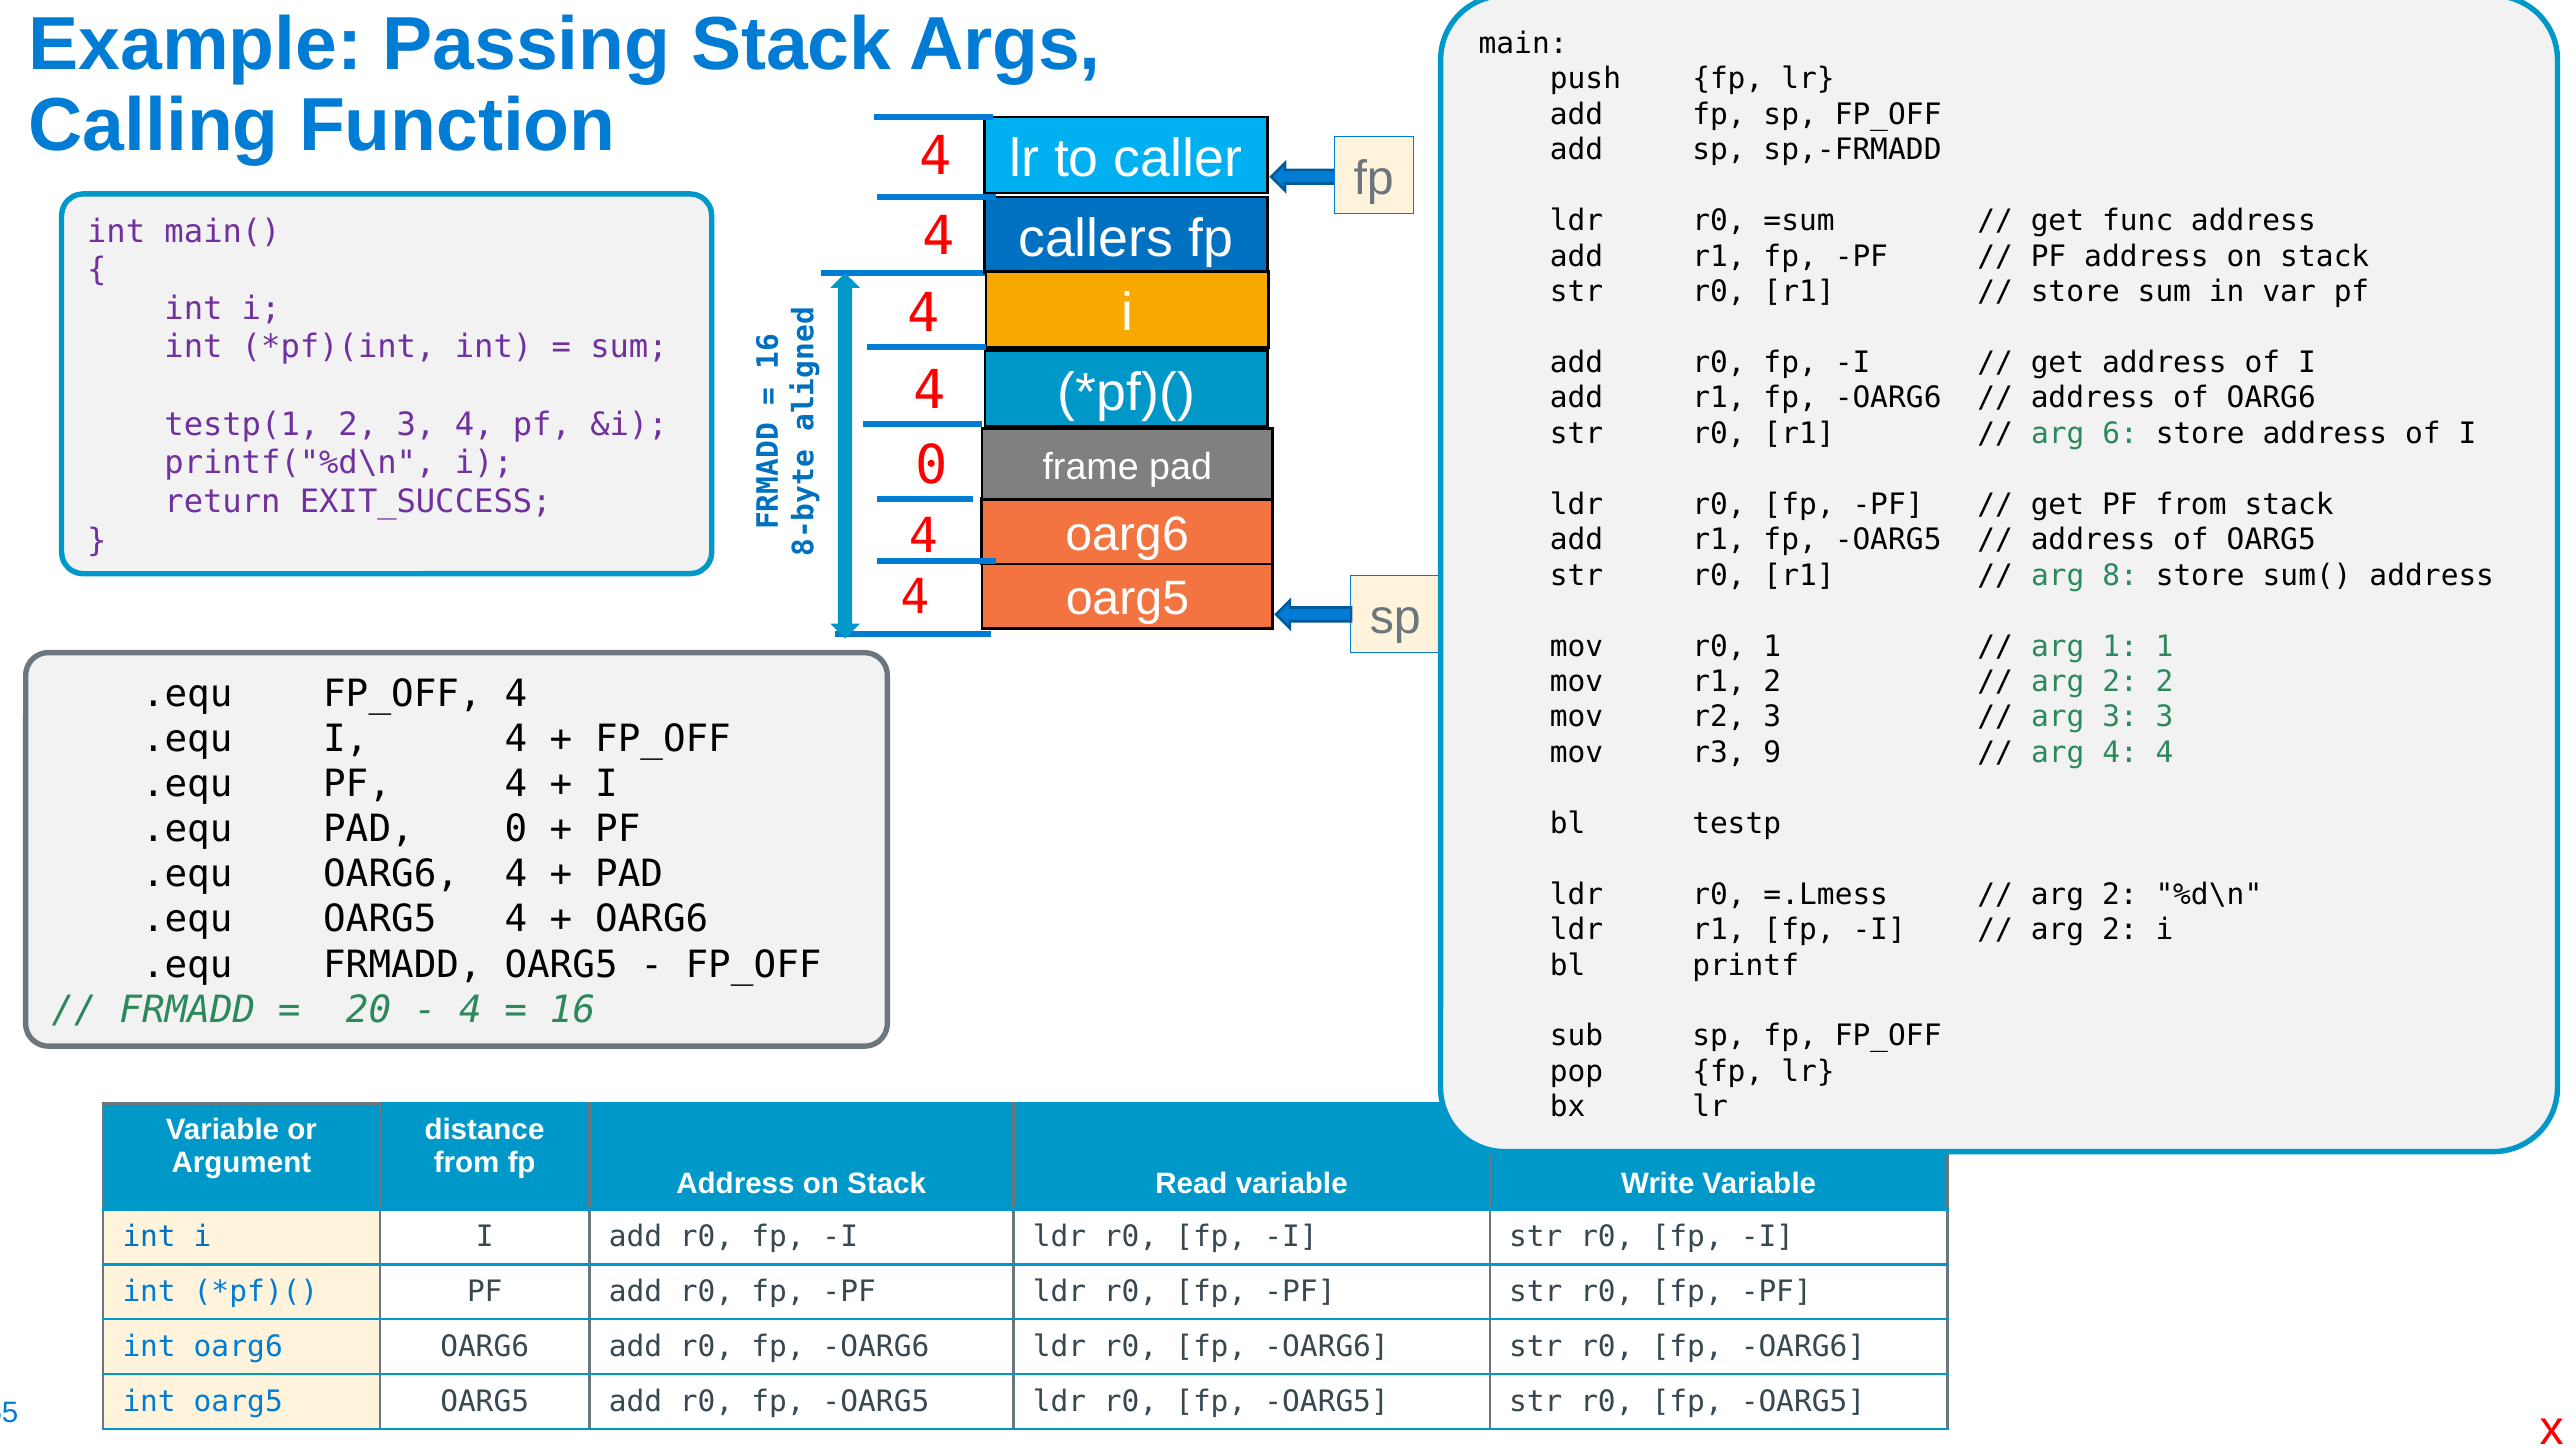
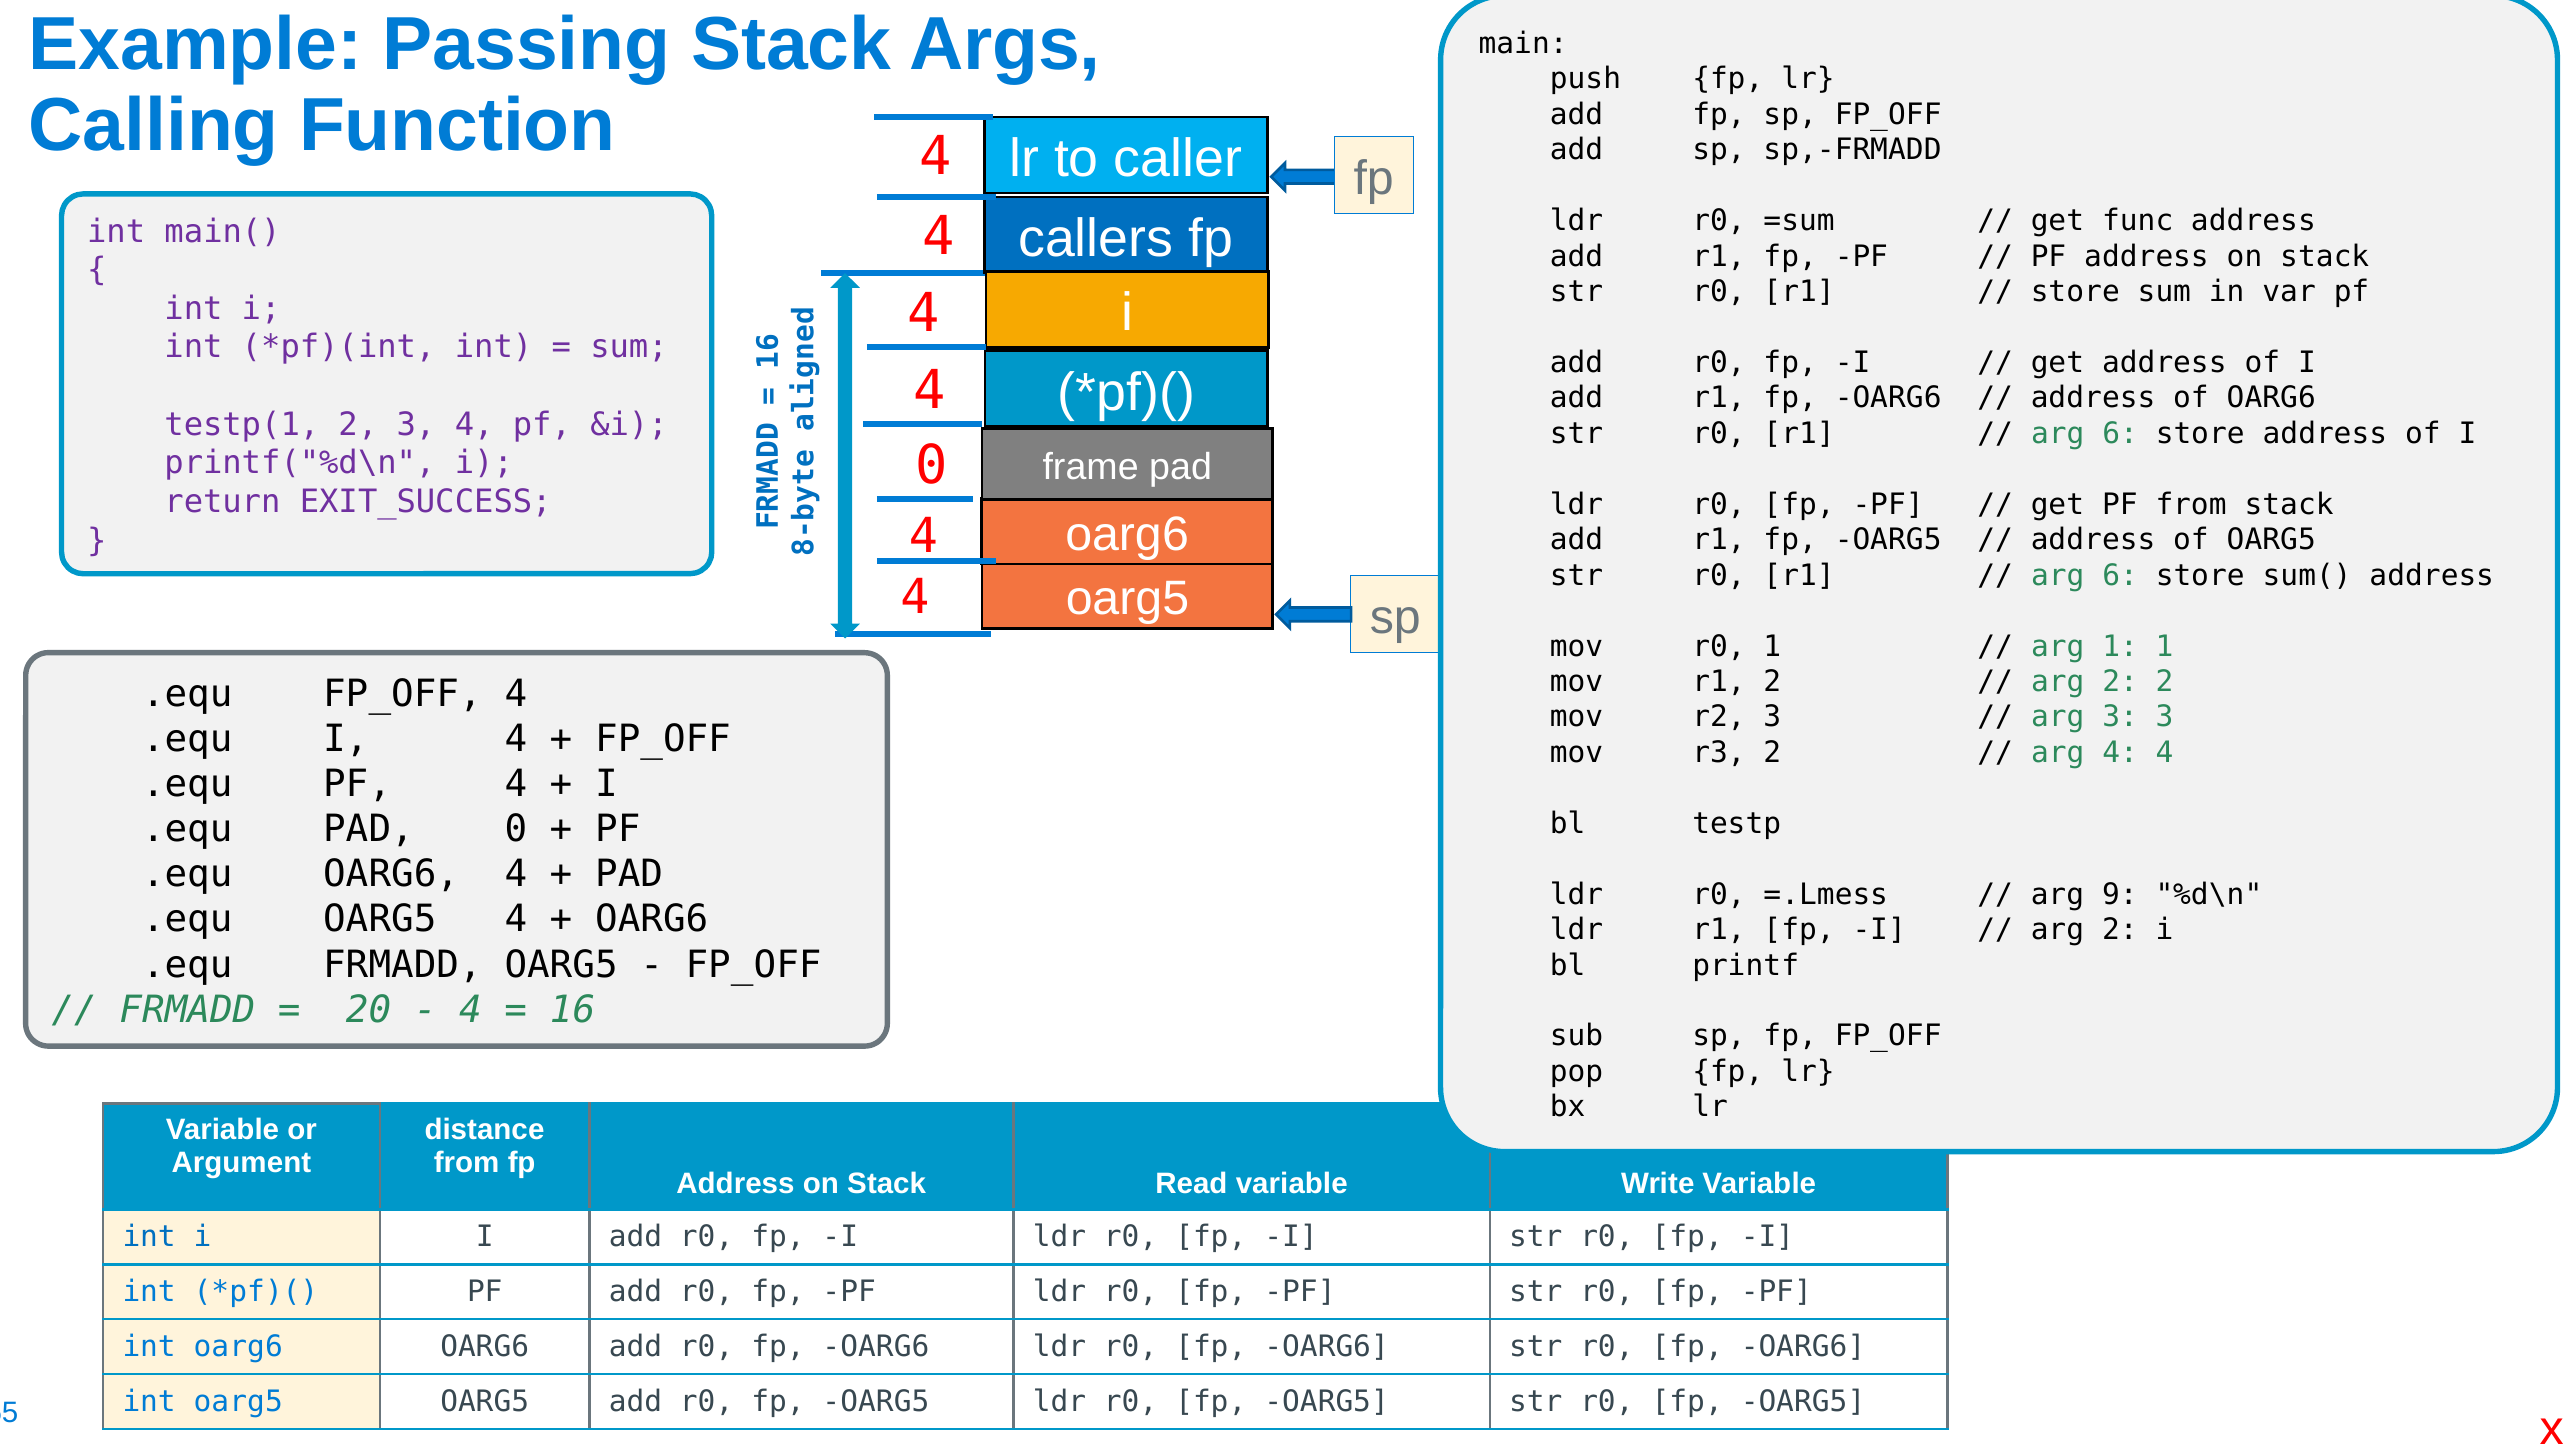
8: 8 -> 6 (2120, 575)
r3 9: 9 -> 2 (1772, 753)
2: 2 -> 9 (2120, 894)
